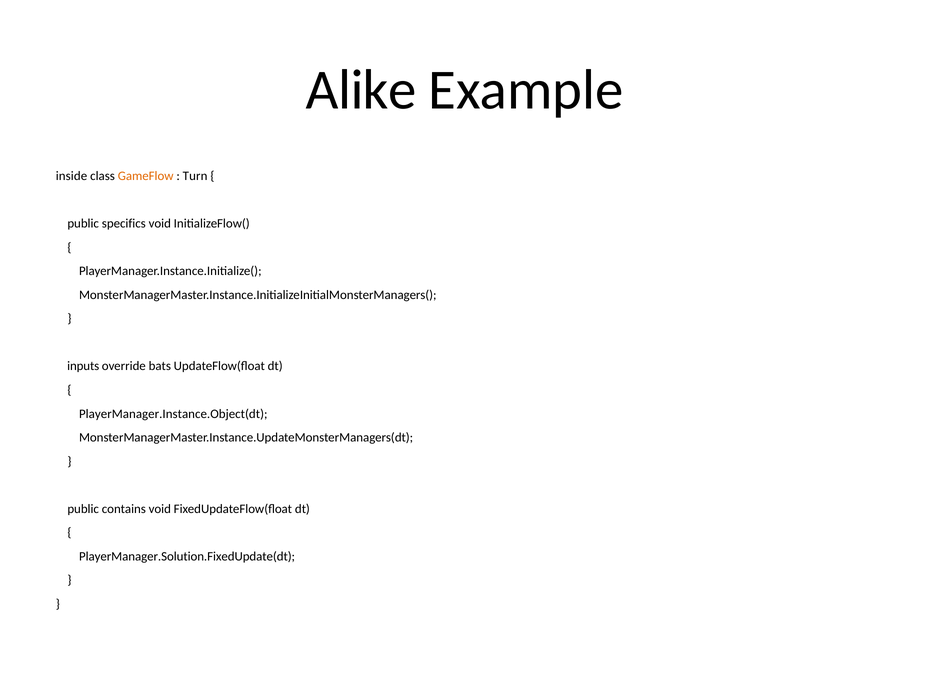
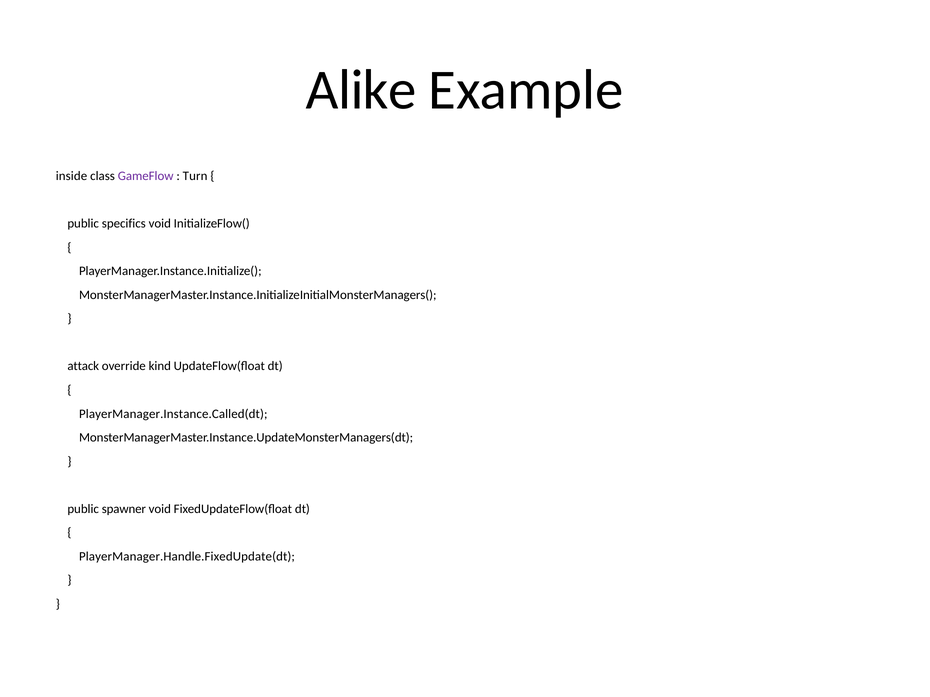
GameFlow colour: orange -> purple (146, 176)
inputs: inputs -> attack (83, 366)
bats: bats -> kind (160, 366)
PlayerManager.Instance.Object(dt: PlayerManager.Instance.Object(dt -> PlayerManager.Instance.Called(dt (173, 414)
contains: contains -> spawner (124, 509)
PlayerManager.Solution.FixedUpdate(dt: PlayerManager.Solution.FixedUpdate(dt -> PlayerManager.Handle.FixedUpdate(dt (187, 557)
